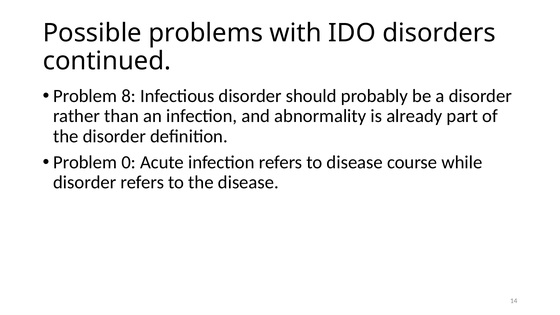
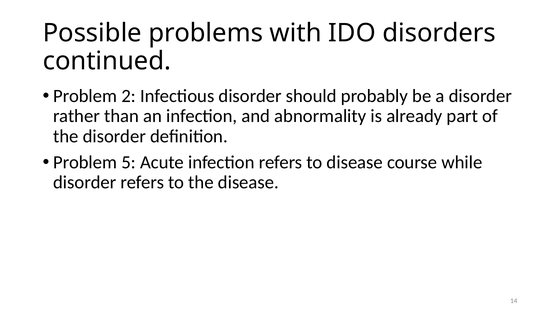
8: 8 -> 2 (129, 96)
0: 0 -> 5 (129, 162)
